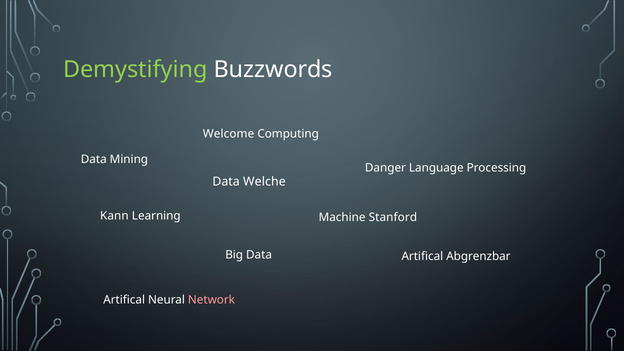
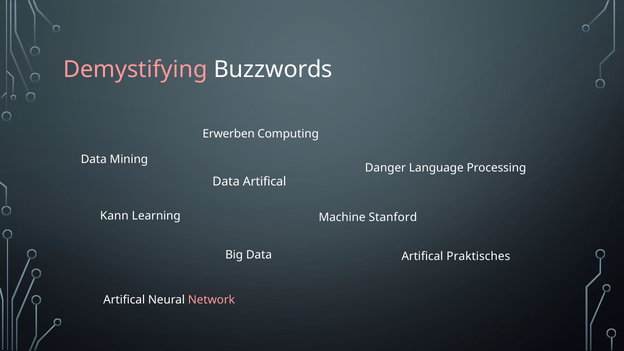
Demystifying colour: light green -> pink (135, 69)
Welcome: Welcome -> Erwerben (229, 134)
Data Welche: Welche -> Artifical (265, 182)
Abgrenzbar: Abgrenzbar -> Praktisches (478, 256)
